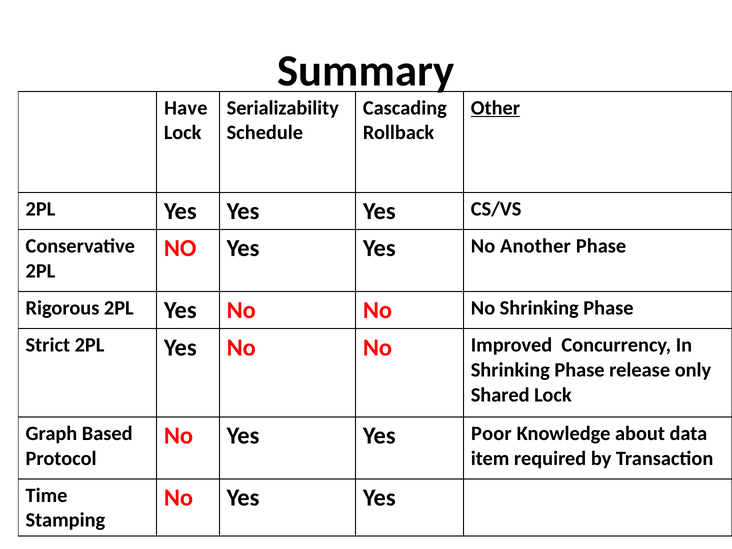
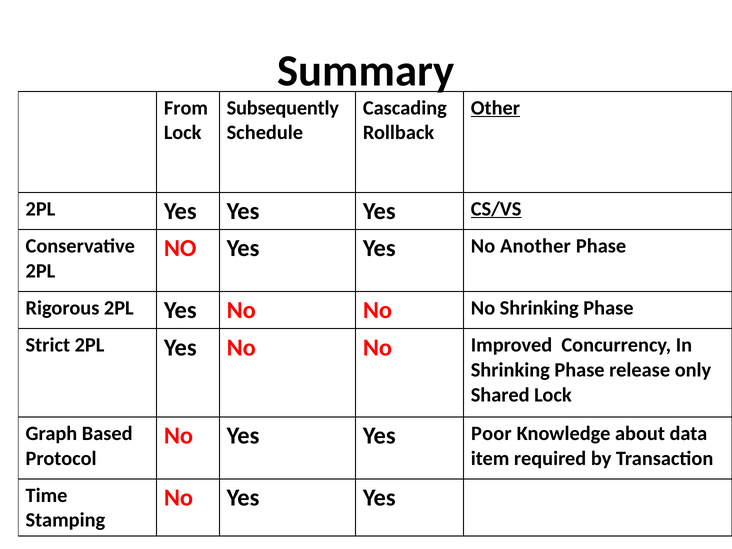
Have: Have -> From (186, 108)
Serializability: Serializability -> Subsequently (283, 108)
CS/VS underline: none -> present (496, 209)
